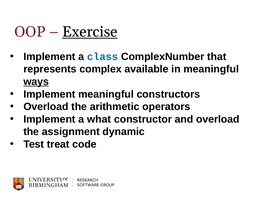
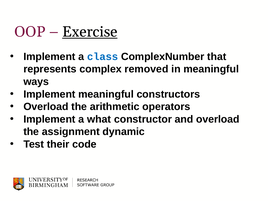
available: available -> removed (146, 69)
ways underline: present -> none (36, 82)
treat: treat -> their (58, 144)
